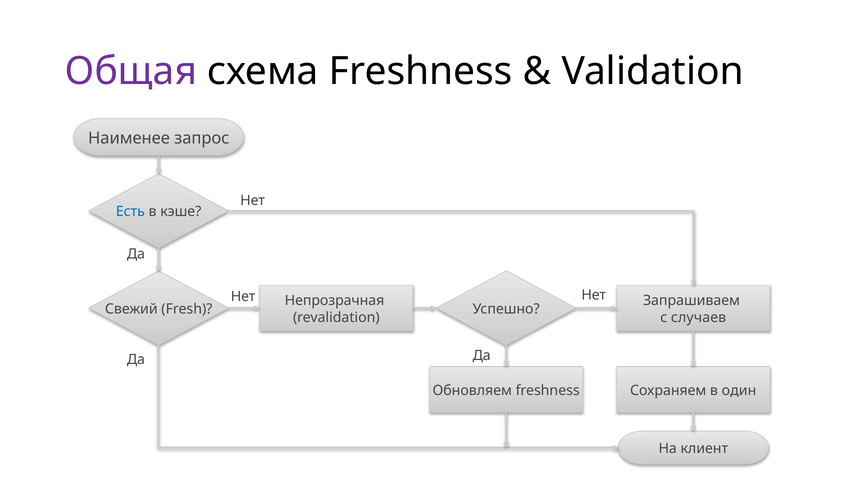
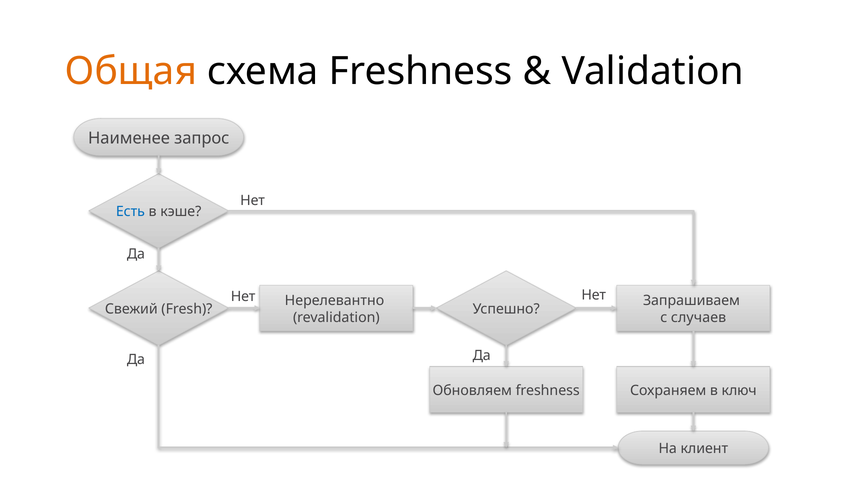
Общая colour: purple -> orange (131, 71)
Непрозрачная: Непрозрачная -> Нерелевантно (334, 300)
один: один -> ключ (739, 390)
